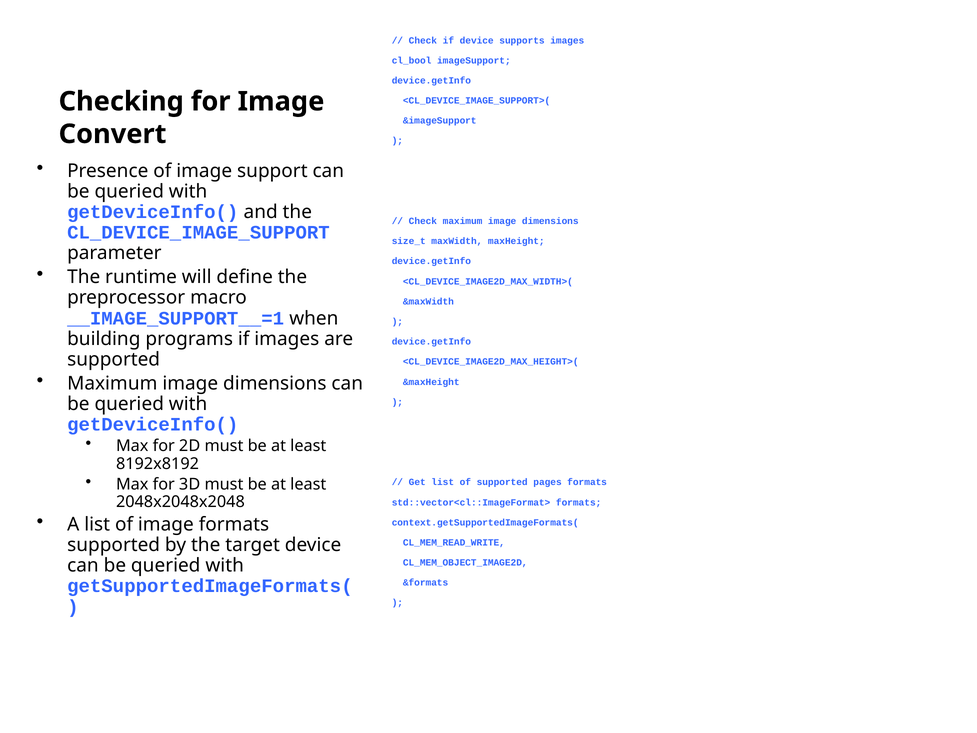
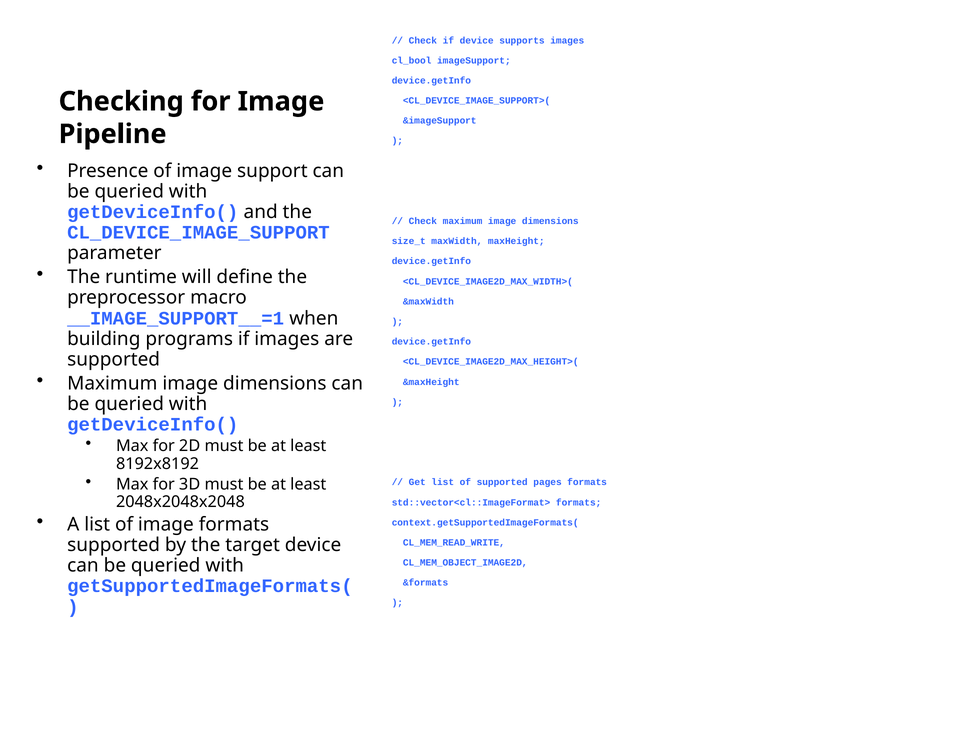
Convert: Convert -> Pipeline (113, 134)
